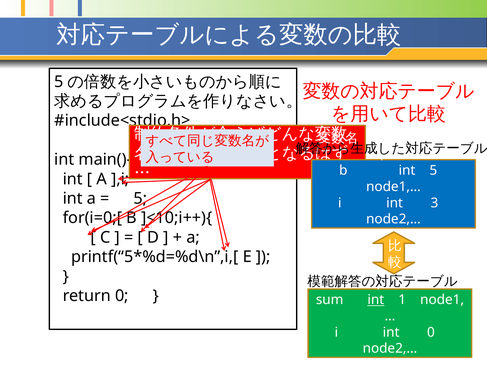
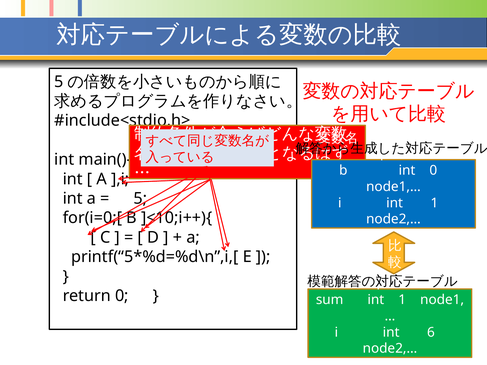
int 5: 5 -> 0 (433, 171)
i int 3: 3 -> 1 (434, 203)
int underline: present -> none (376, 300)
int 0: 0 -> 6 (431, 332)
